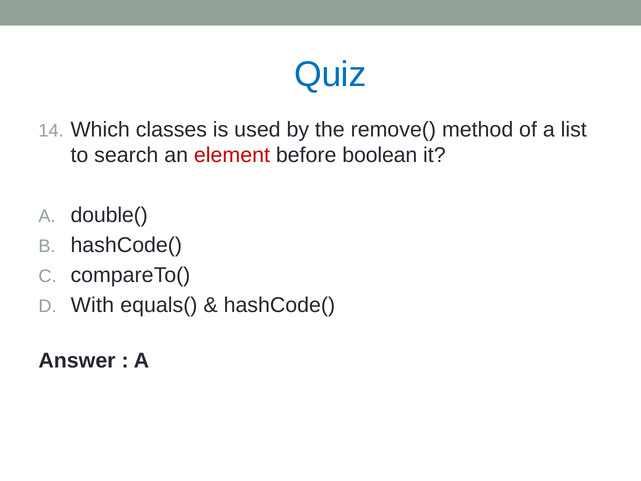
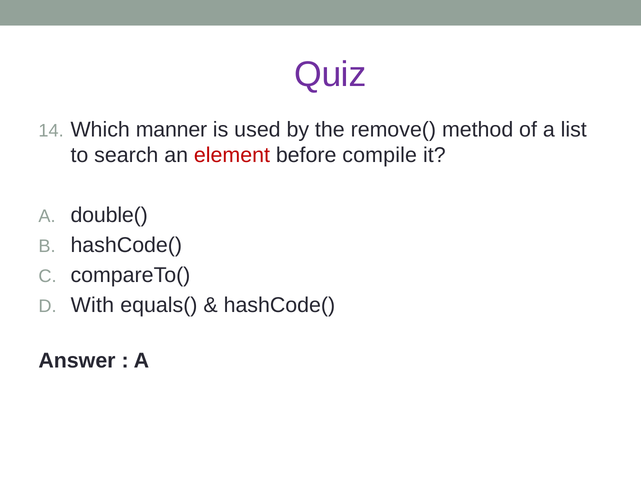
Quiz colour: blue -> purple (330, 75)
classes: classes -> manner (171, 130)
boolean: boolean -> compile (380, 155)
